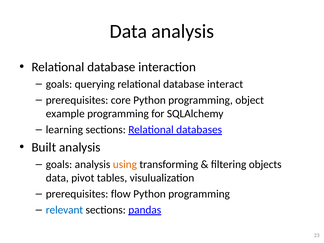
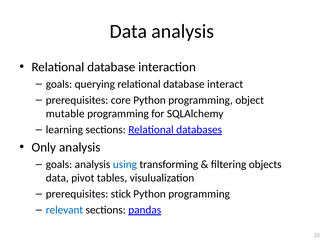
example: example -> mutable (65, 114)
Built: Built -> Only (44, 147)
using colour: orange -> blue (125, 164)
flow: flow -> stick (121, 194)
